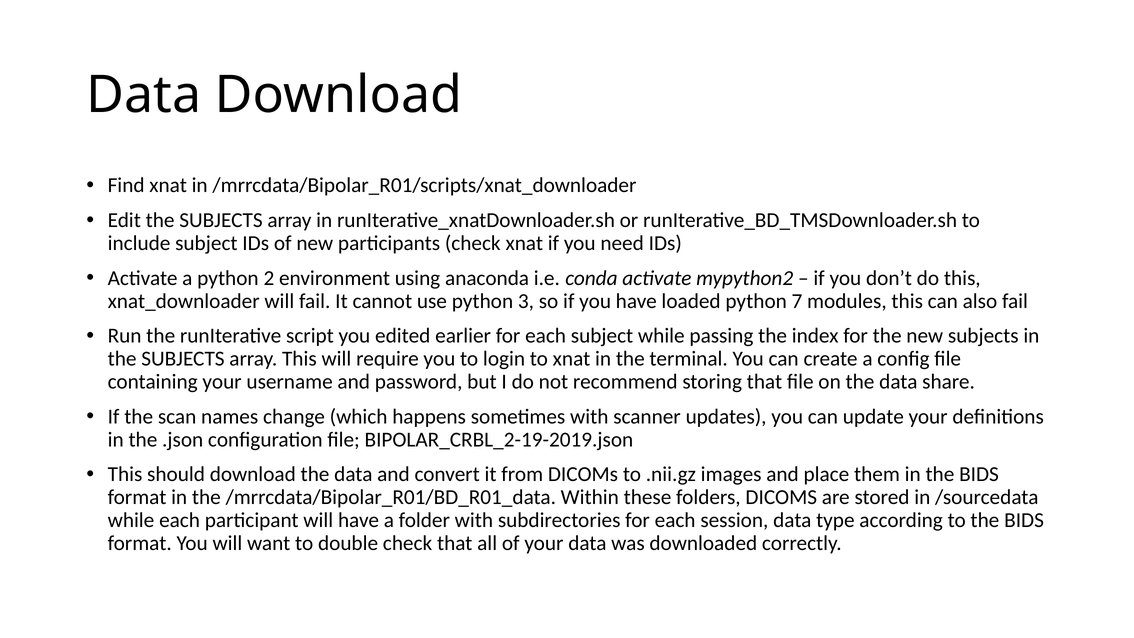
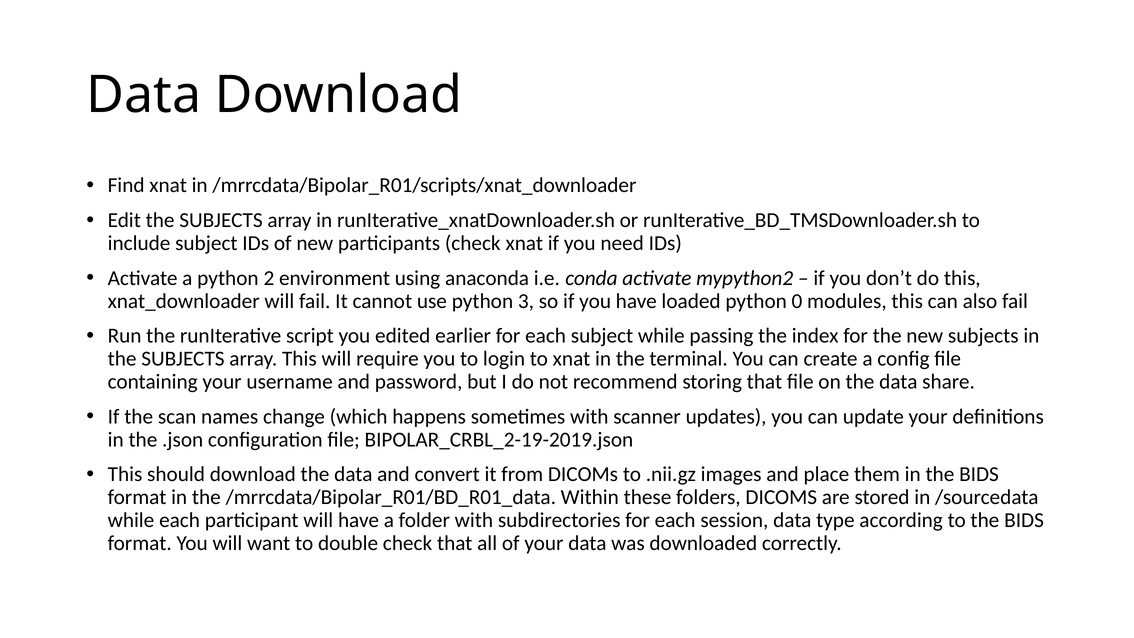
7: 7 -> 0 (797, 301)
